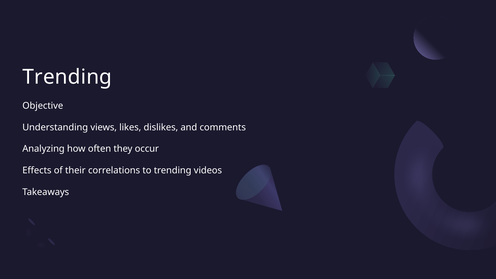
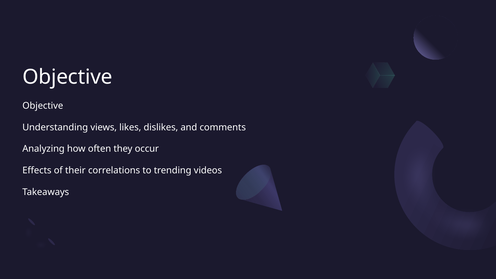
Trending: Trending -> Objective (67, 77)
